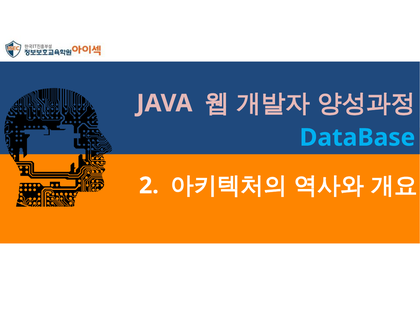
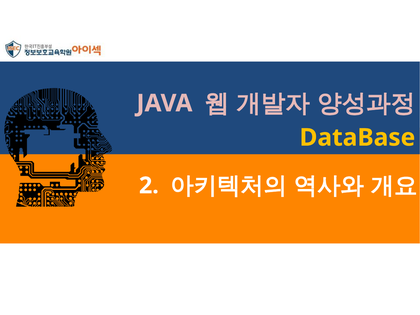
DataBase colour: light blue -> yellow (357, 138)
